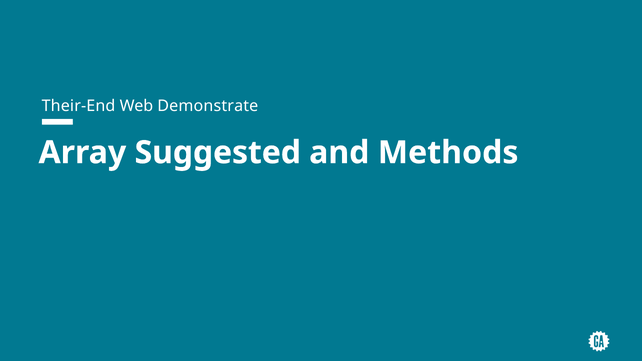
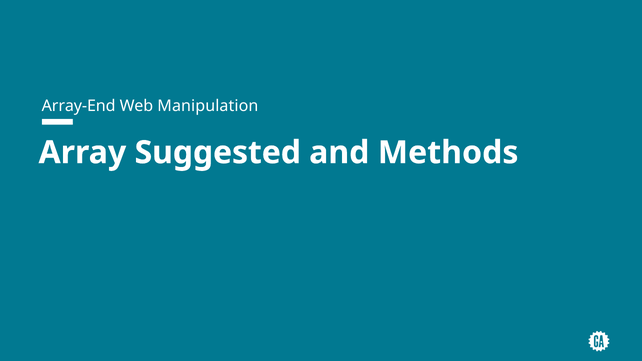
Their-End: Their-End -> Array-End (79, 106)
Demonstrate: Demonstrate -> Manipulation (208, 106)
